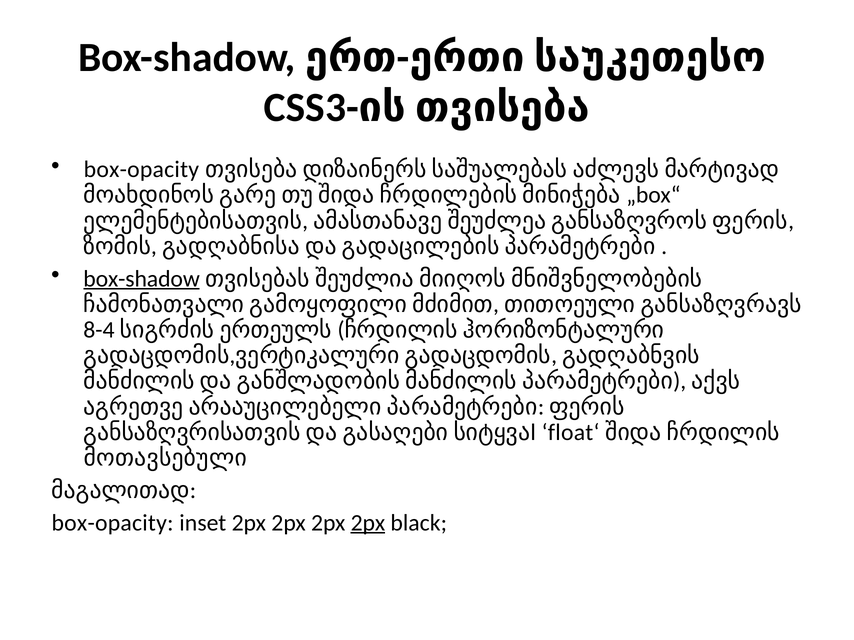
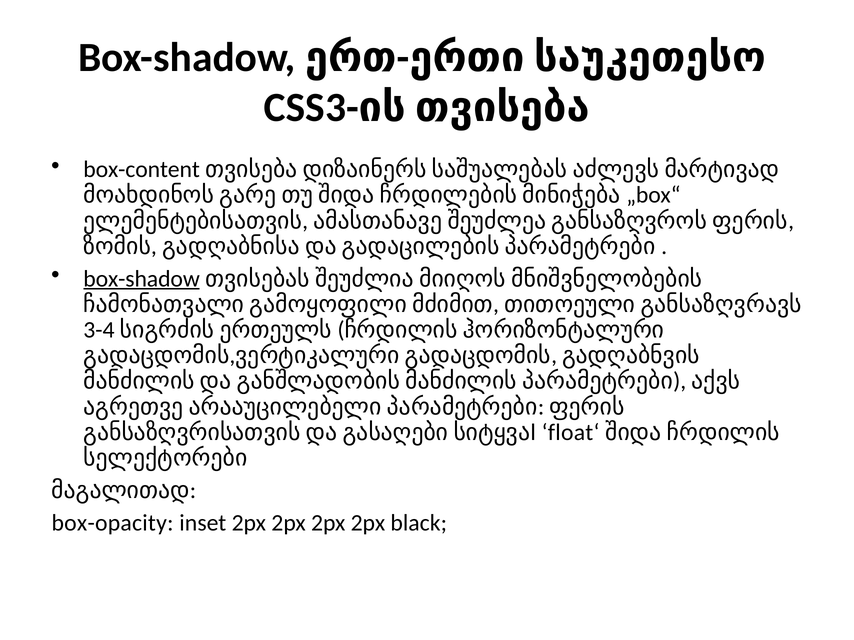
box-opacity: box-opacity -> box-content (142, 170)
8-4: 8-4 -> 3-4 (99, 330)
მოთავსებული: მოთავსებული -> სელექტორები (165, 458)
2px underline: present -> none (368, 523)
